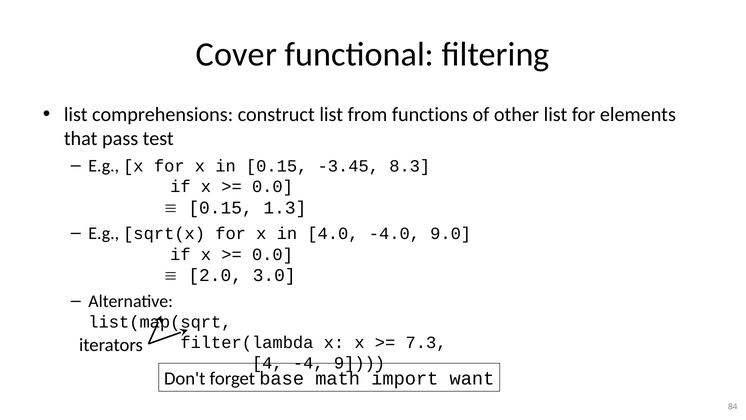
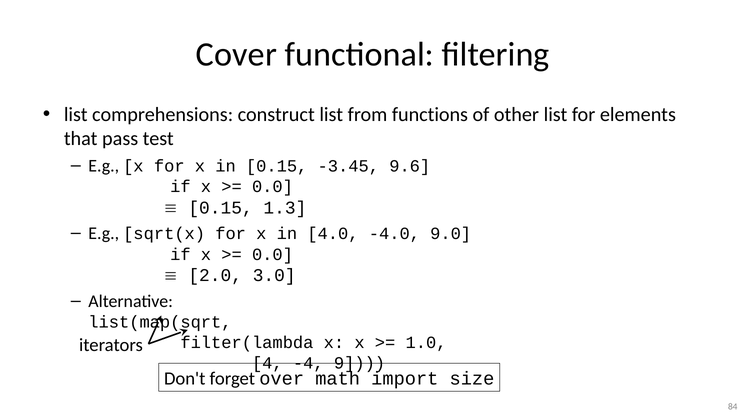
8.3: 8.3 -> 9.6 (410, 166)
7.3: 7.3 -> 1.0 (426, 342)
base: base -> over (282, 378)
want: want -> size (472, 378)
